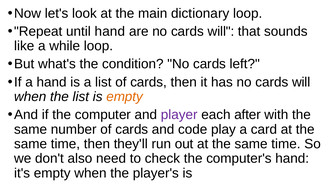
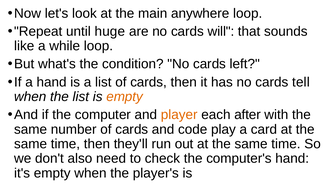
dictionary: dictionary -> anywhere (200, 13)
until hand: hand -> huge (110, 31)
has no cards will: will -> tell (301, 82)
player colour: purple -> orange (179, 115)
